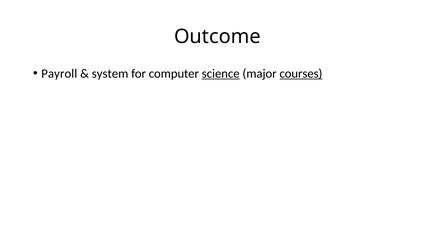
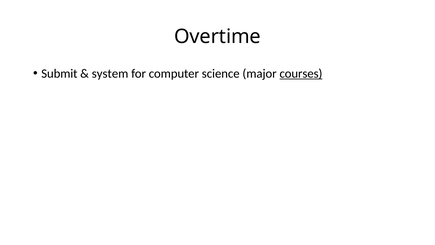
Outcome: Outcome -> Overtime (217, 37)
Payroll: Payroll -> Submit (59, 74)
science underline: present -> none (221, 74)
